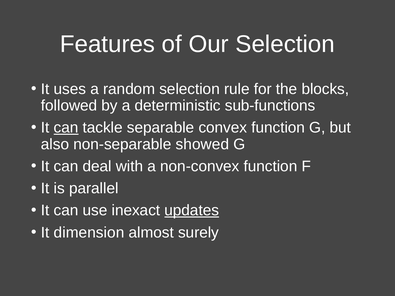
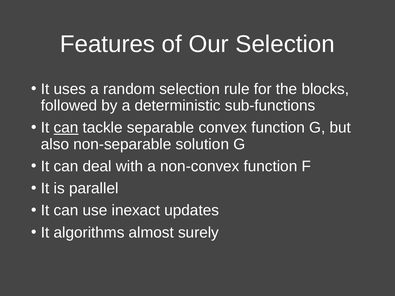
showed: showed -> solution (202, 144)
updates underline: present -> none (192, 211)
dimension: dimension -> algorithms (89, 233)
